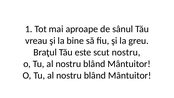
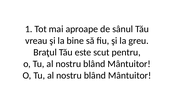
scut nostru: nostru -> pentru (126, 52)
